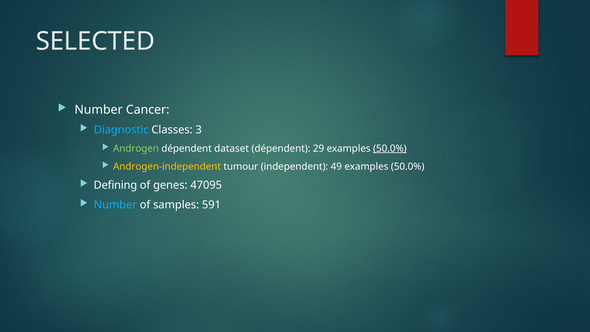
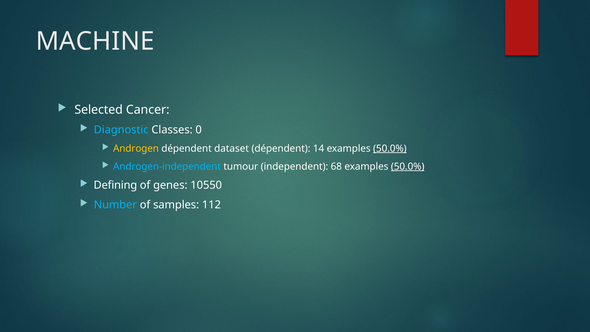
SELECTED: SELECTED -> MACHINE (95, 41)
Number: Number -> Selected (99, 110)
3: 3 -> 0 (199, 130)
Androgen colour: light green -> yellow (136, 148)
29: 29 -> 14 (319, 148)
Androgen-independent colour: yellow -> light blue (167, 166)
49: 49 -> 68 (336, 166)
50.0% underline: none -> present (408, 166)
47095: 47095 -> 10550 (206, 185)
591: 591 -> 112 (211, 205)
